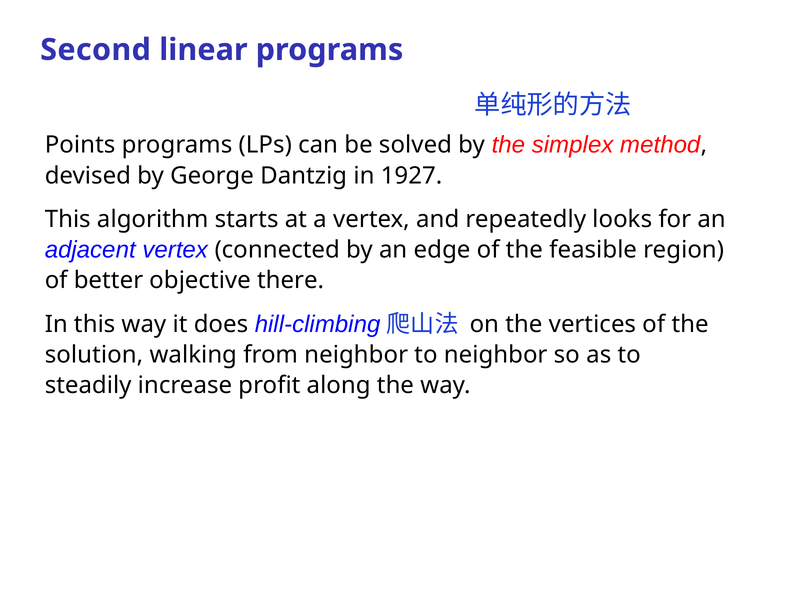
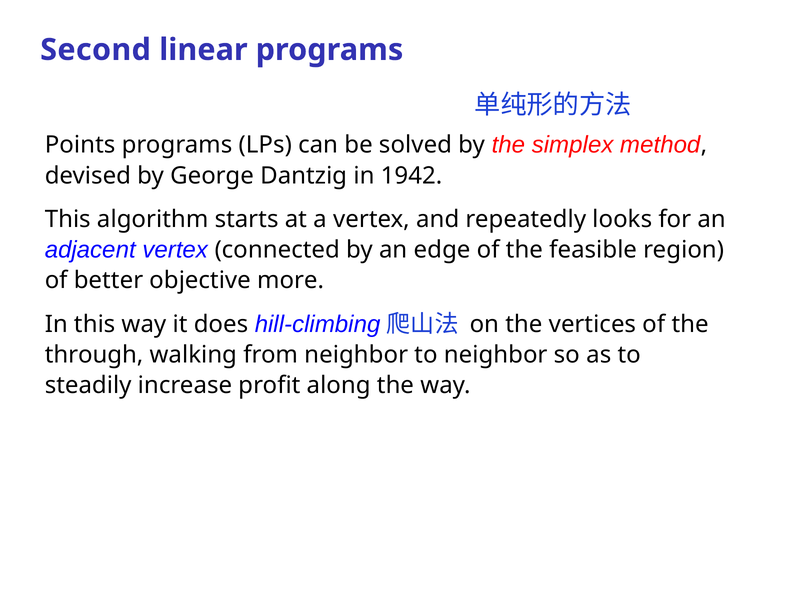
1927: 1927 -> 1942 (411, 176)
there: there -> more (291, 281)
solution: solution -> through (94, 355)
